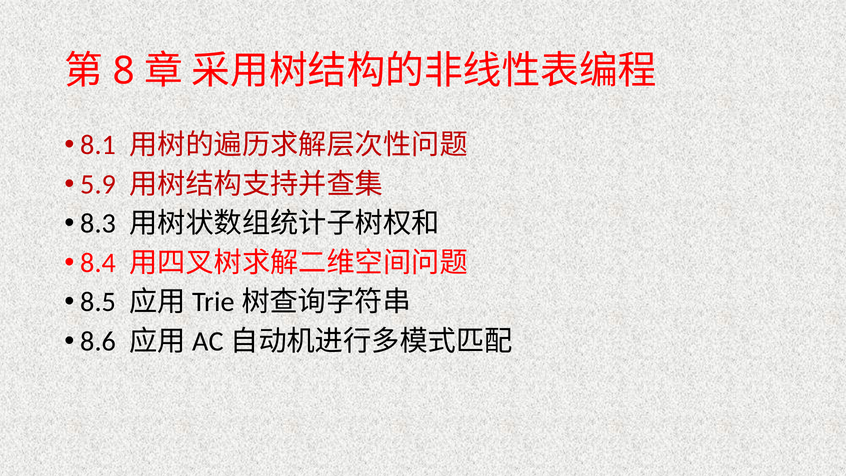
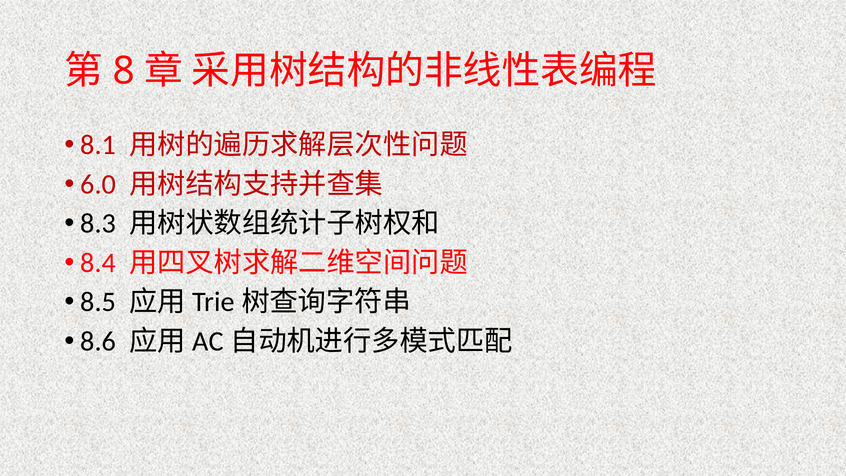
5.9: 5.9 -> 6.0 (98, 184)
